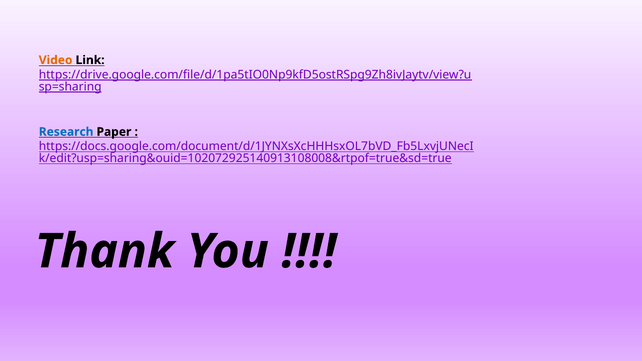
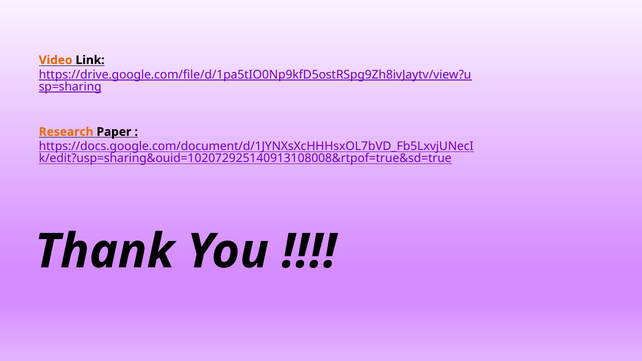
Research colour: blue -> orange (66, 132)
